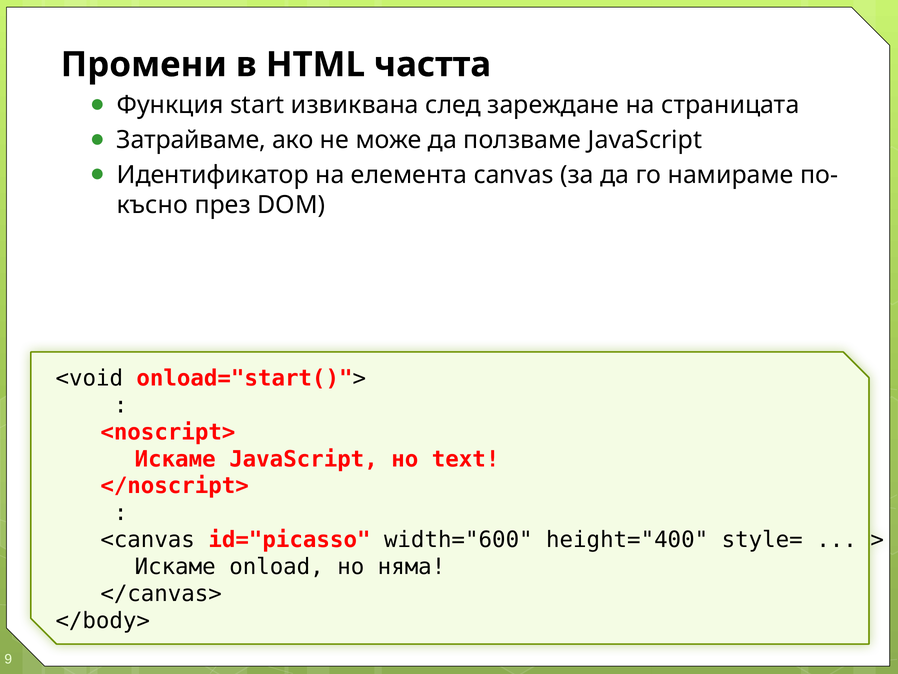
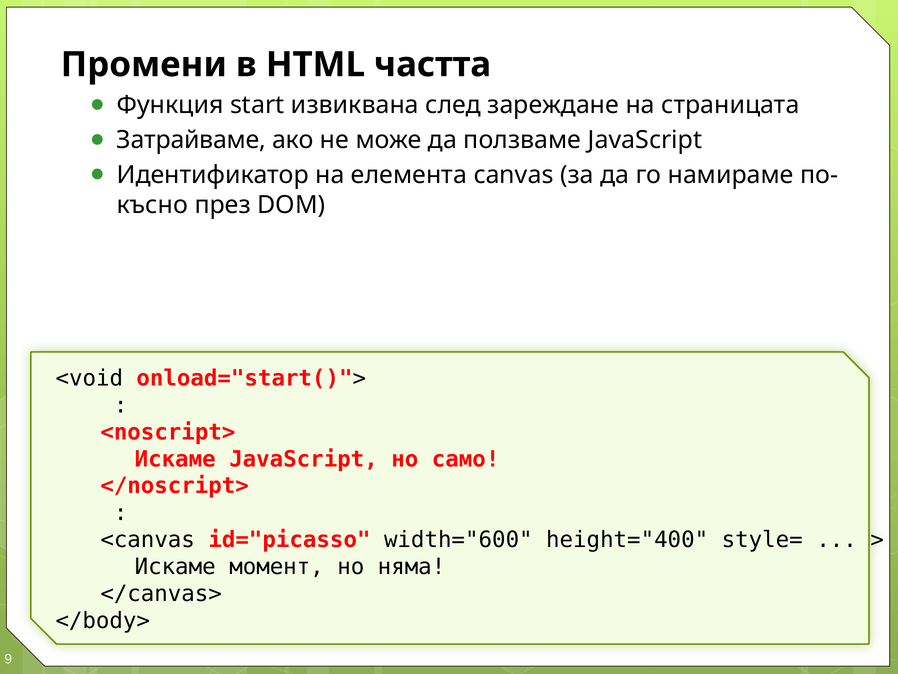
text: text -> само (466, 459)
onload: onload -> момент (277, 567)
